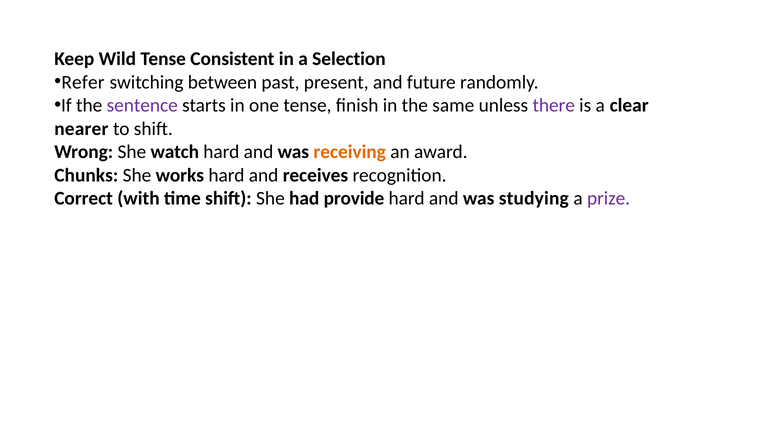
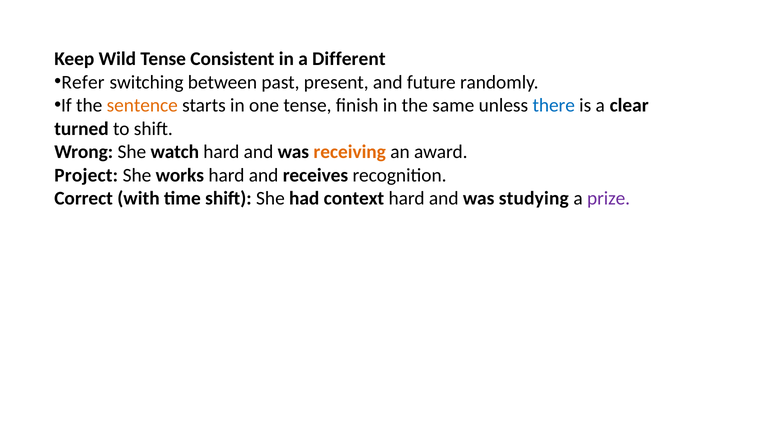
Selection: Selection -> Different (349, 59)
sentence colour: purple -> orange (142, 105)
there colour: purple -> blue (554, 105)
nearer: nearer -> turned (81, 128)
Chunks: Chunks -> Project (86, 175)
provide: provide -> context (354, 198)
